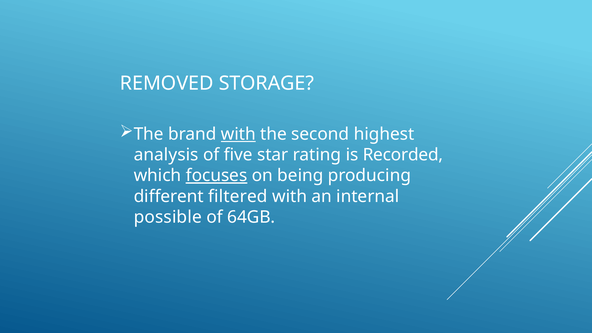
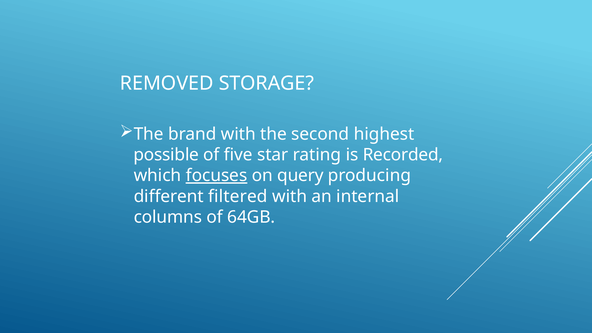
with underline: present -> none (238, 134)
analysis: analysis -> possible (166, 155)
being: being -> query (300, 176)
possible: possible -> columns (168, 217)
